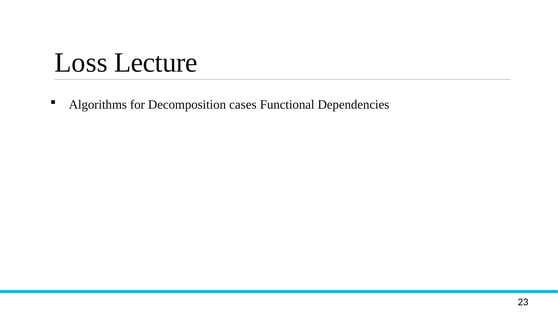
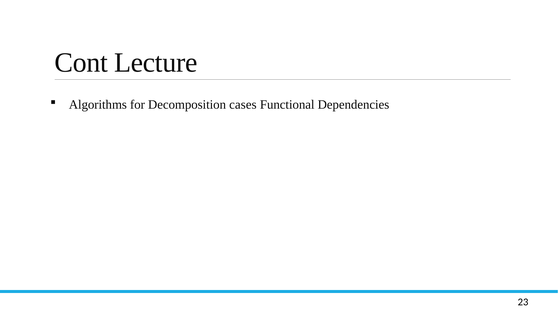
Loss: Loss -> Cont (81, 63)
